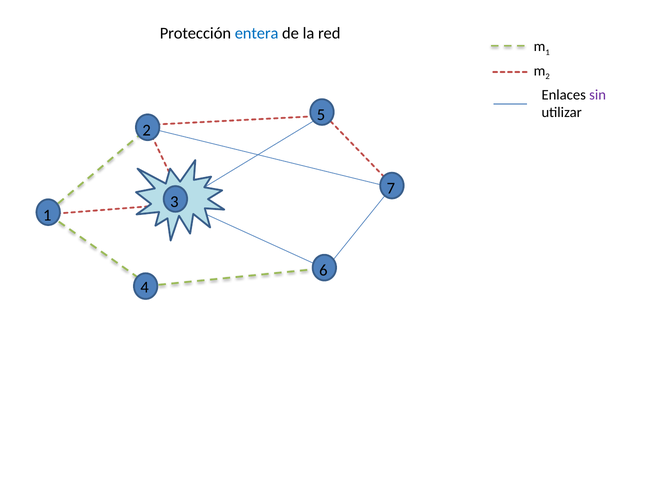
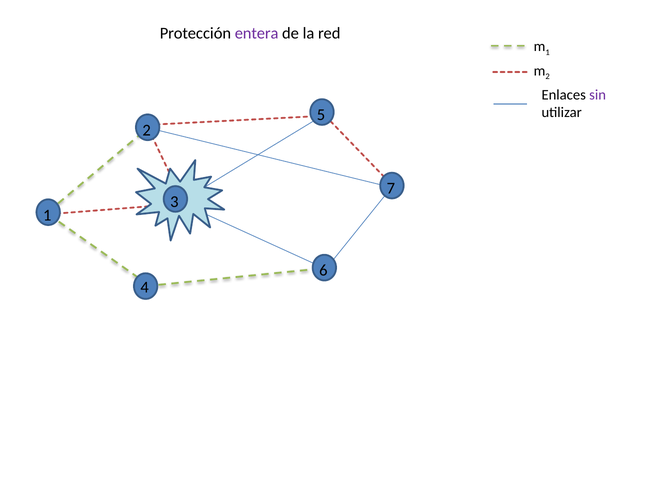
entera colour: blue -> purple (257, 33)
